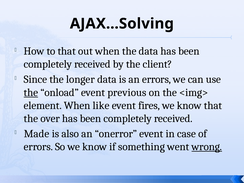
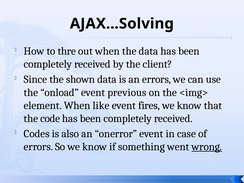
to that: that -> thre (67, 51)
longer: longer -> shown (81, 79)
the underline: present -> none (31, 92)
over: over -> code (50, 118)
Made: Made -> Codes (37, 134)
